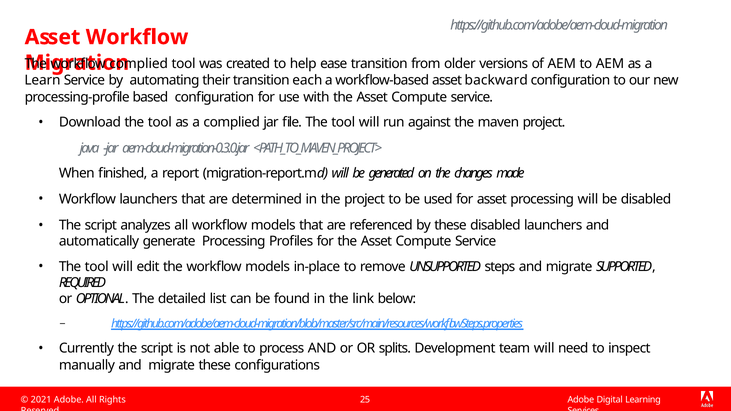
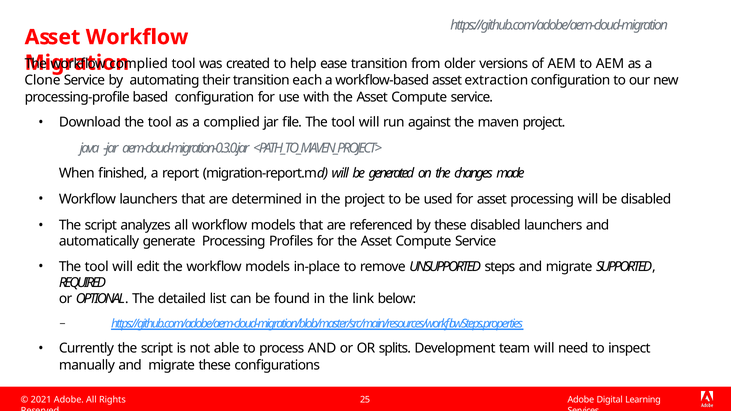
Learn: Learn -> Clone (42, 80)
backward: backward -> extraction (496, 80)
